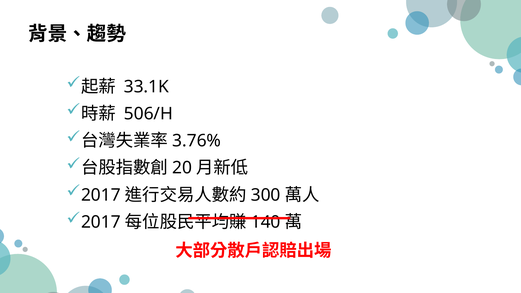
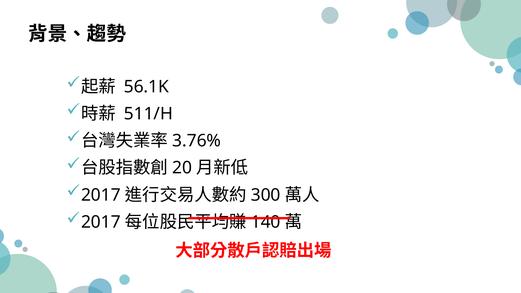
33.1K: 33.1K -> 56.1K (146, 87)
506/H: 506/H -> 511/H (148, 114)
